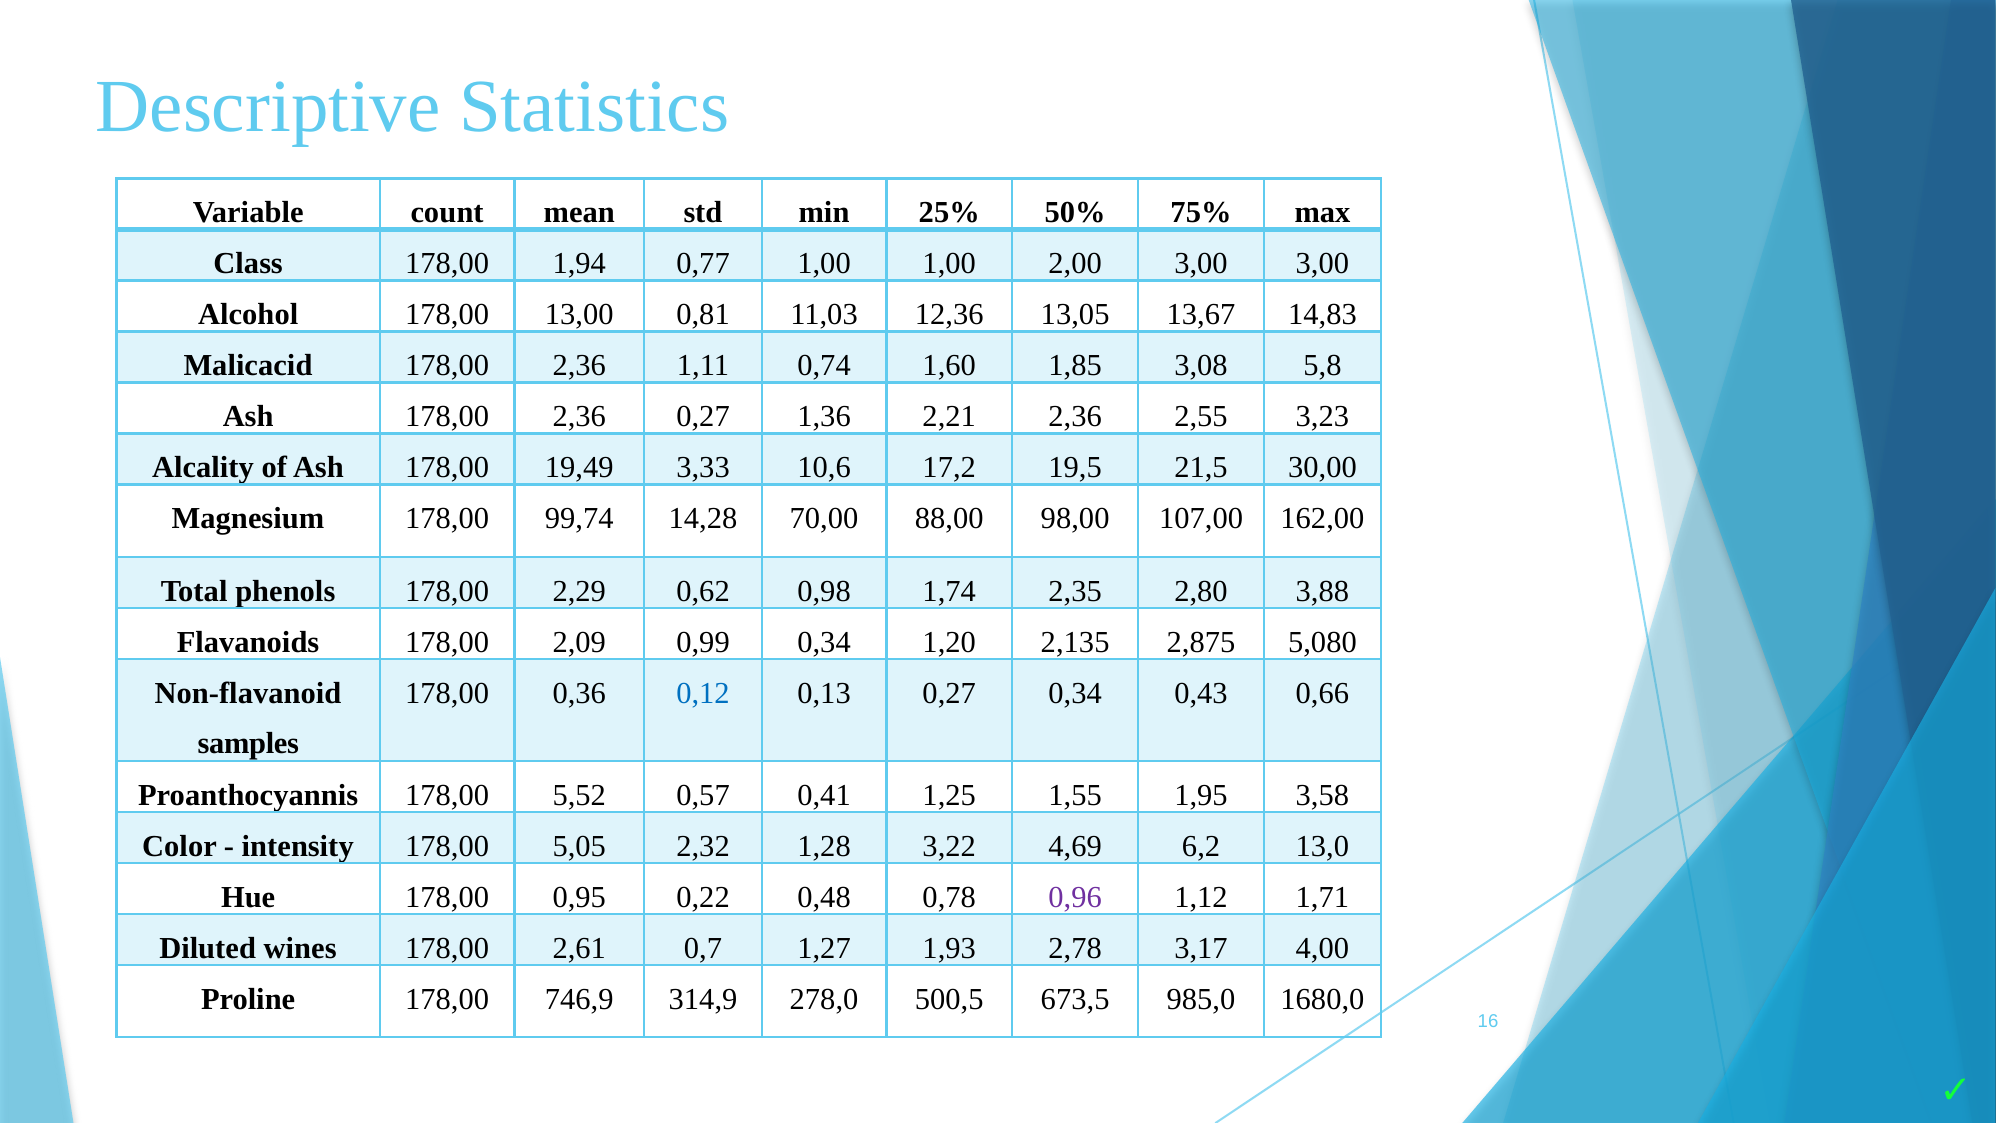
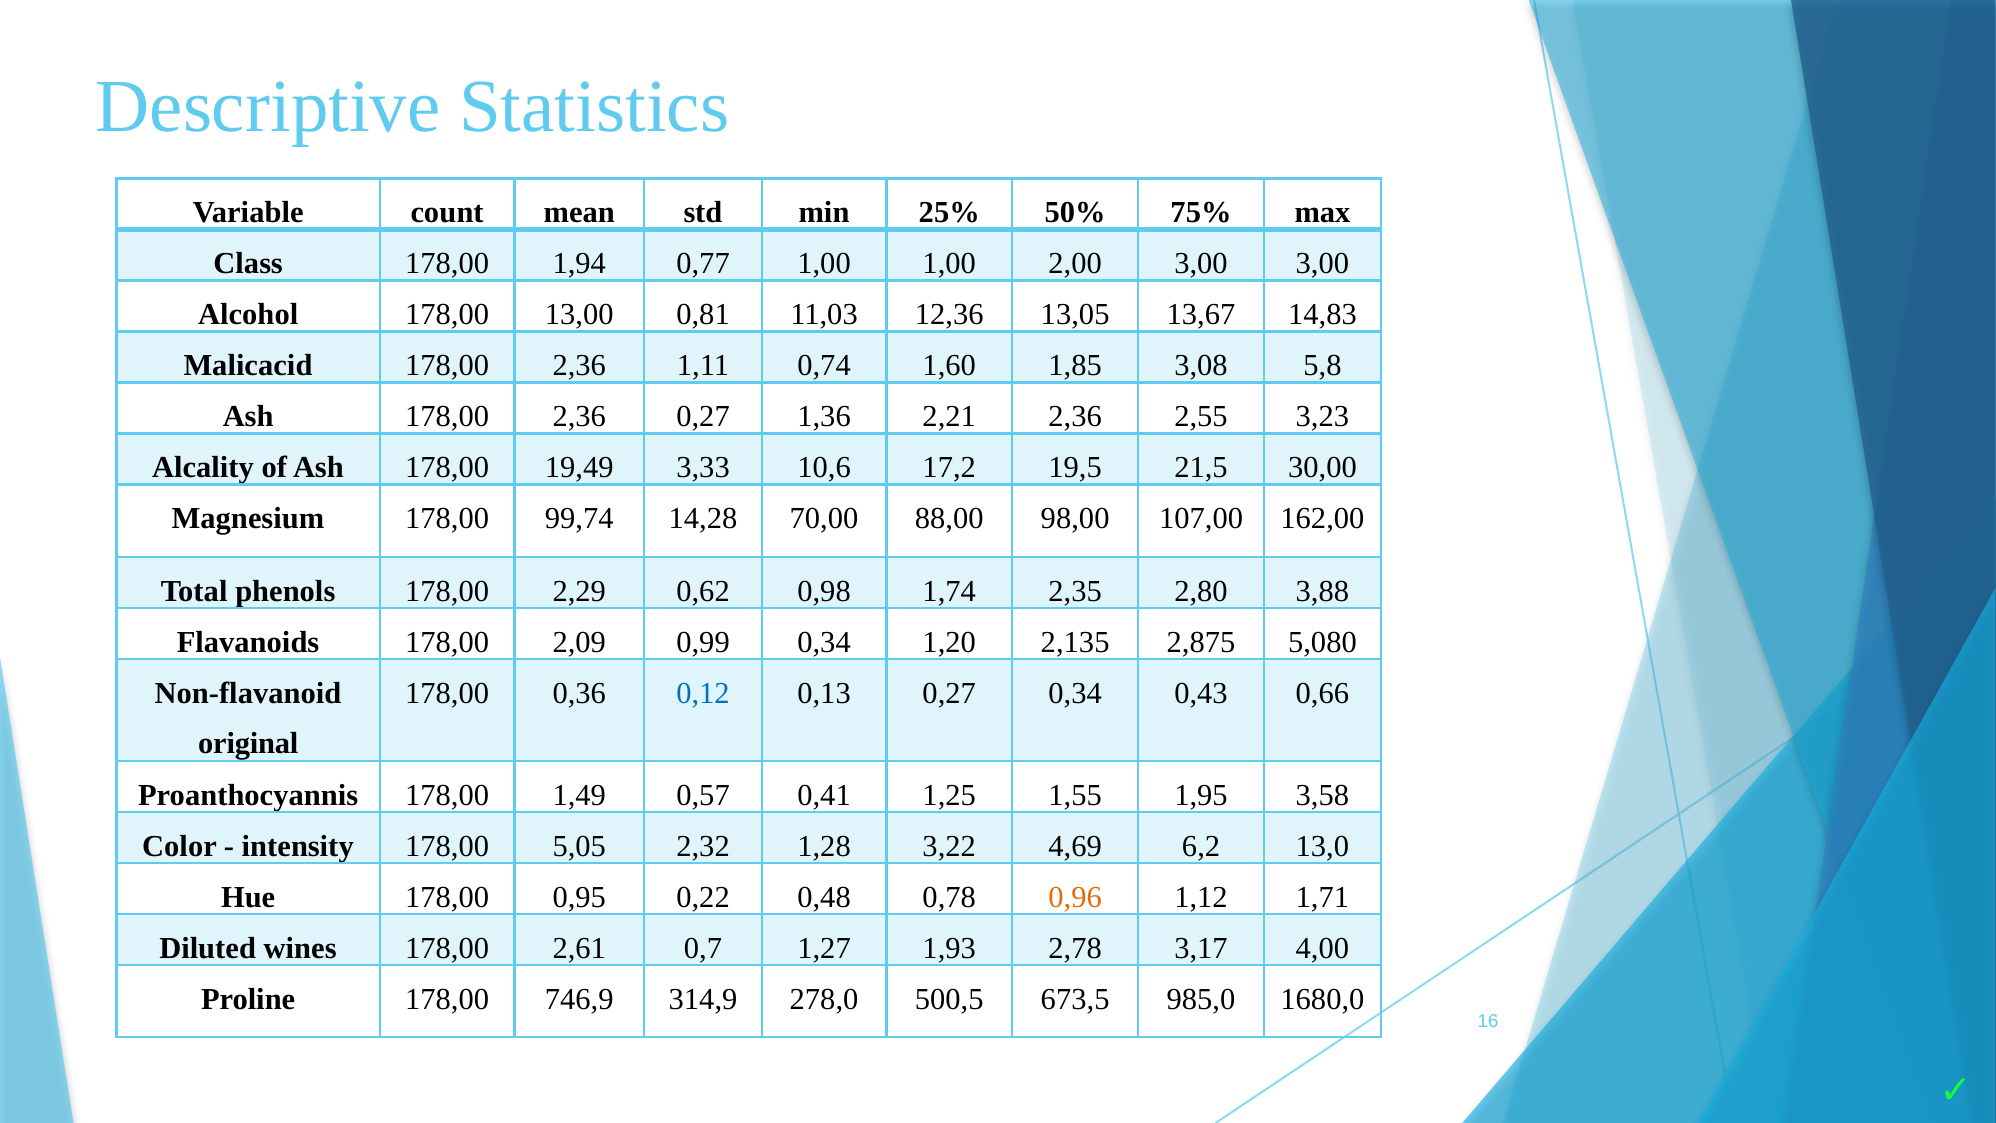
samples: samples -> original (248, 744)
5,52: 5,52 -> 1,49 (579, 795)
0,96 colour: purple -> orange (1075, 897)
